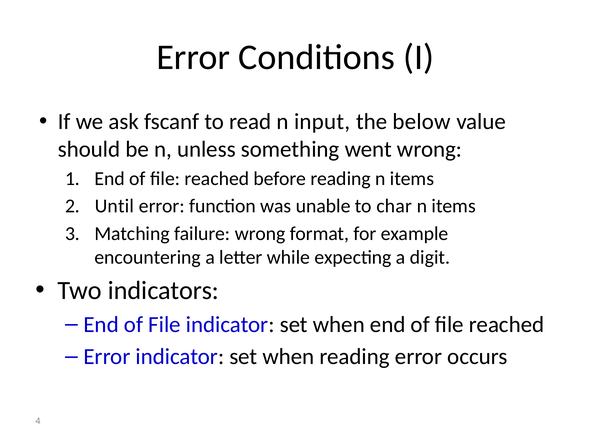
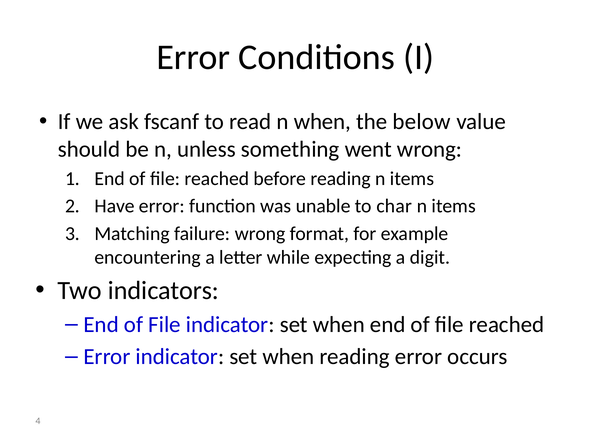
n input: input -> when (322, 122)
Until: Until -> Have (115, 206)
